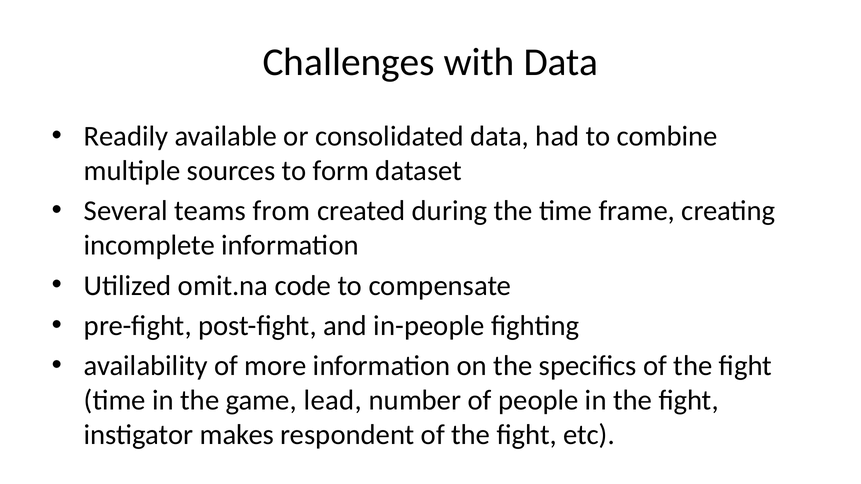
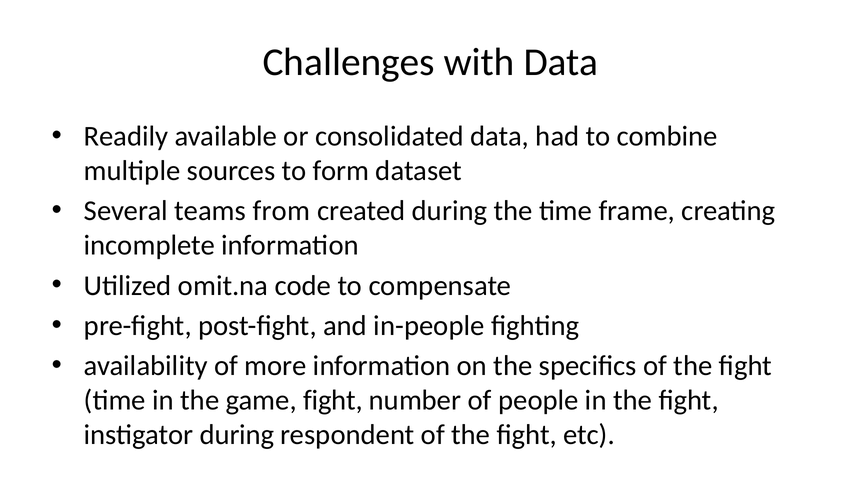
game lead: lead -> fight (333, 401)
instigator makes: makes -> during (237, 435)
